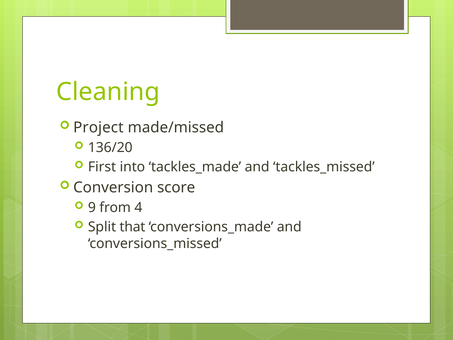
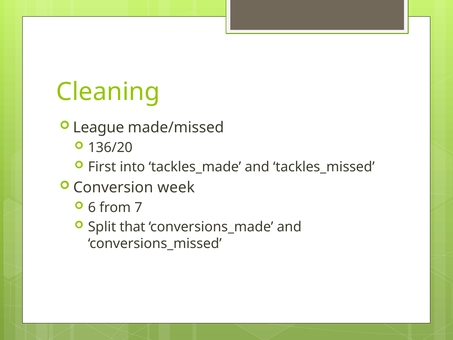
Project: Project -> League (99, 128)
score: score -> week (176, 187)
9: 9 -> 6 (92, 207)
4: 4 -> 7 (138, 207)
